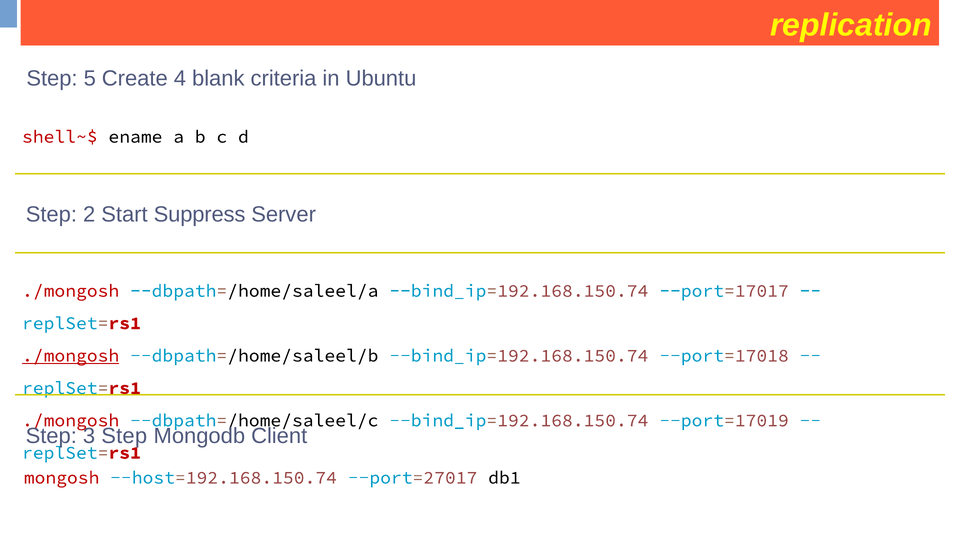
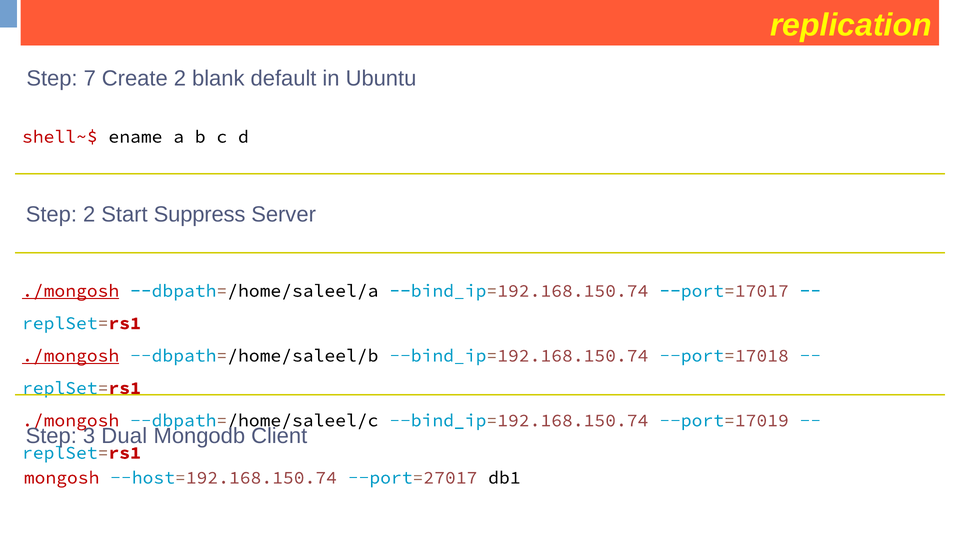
5: 5 -> 7 (90, 79)
Create 4: 4 -> 2 (180, 79)
criteria: criteria -> default (284, 79)
./mongosh underline: none -> present (71, 291)
Step: Step -> Dual (124, 436)
